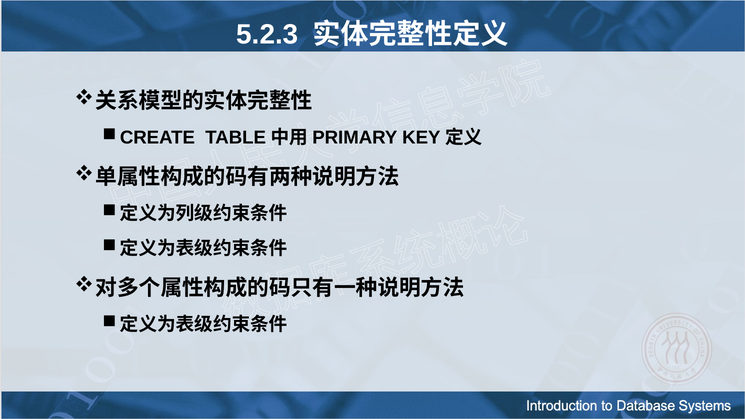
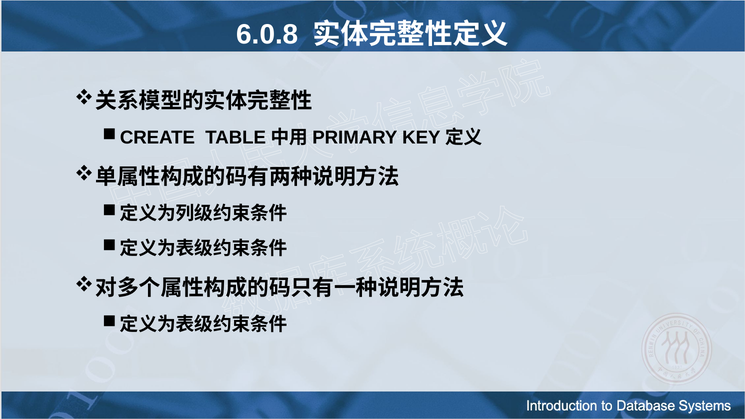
5.2.3: 5.2.3 -> 6.0.8 (267, 35)
